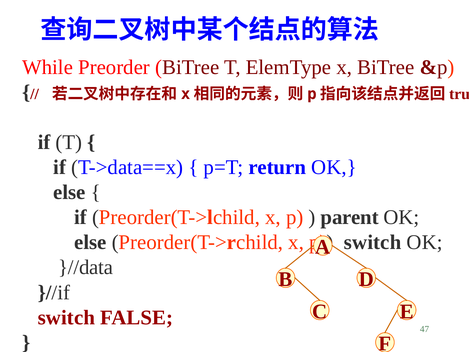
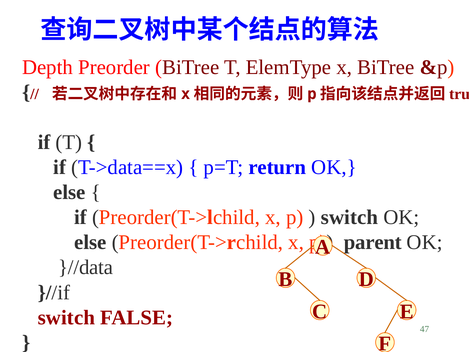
While: While -> Depth (47, 67)
parent: parent -> switch (349, 217)
switch: switch -> parent (373, 242)
